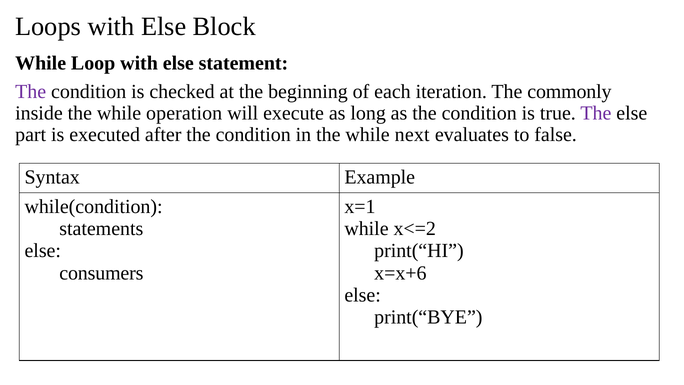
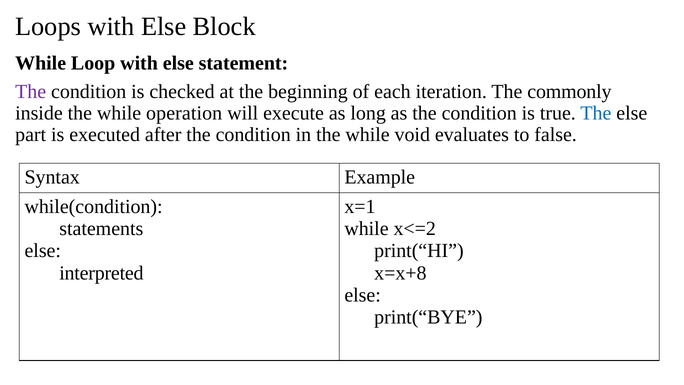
The colour: purple -> blue (596, 113)
next: next -> void (412, 135)
consumers: consumers -> interpreted (101, 273)
x=x+6: x=x+6 -> x=x+8 (400, 273)
